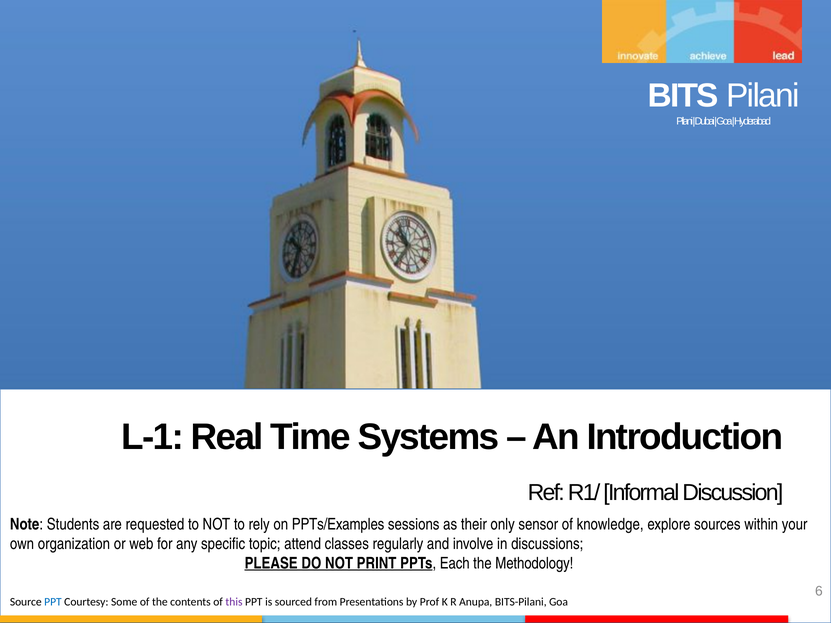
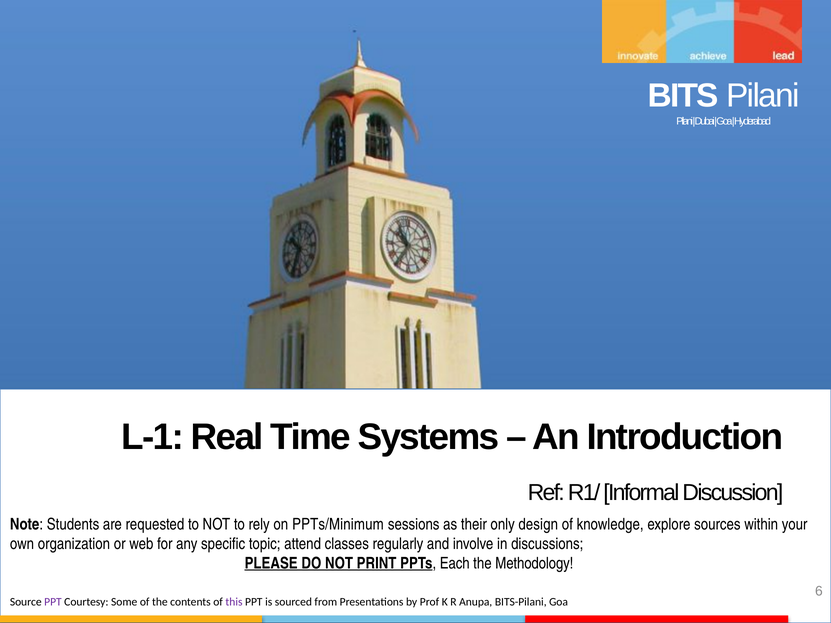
PPTs/Examples: PPTs/Examples -> PPTs/Minimum (338, 525)
sensor: sensor -> design (538, 525)
PPT colour: blue -> purple (53, 602)
